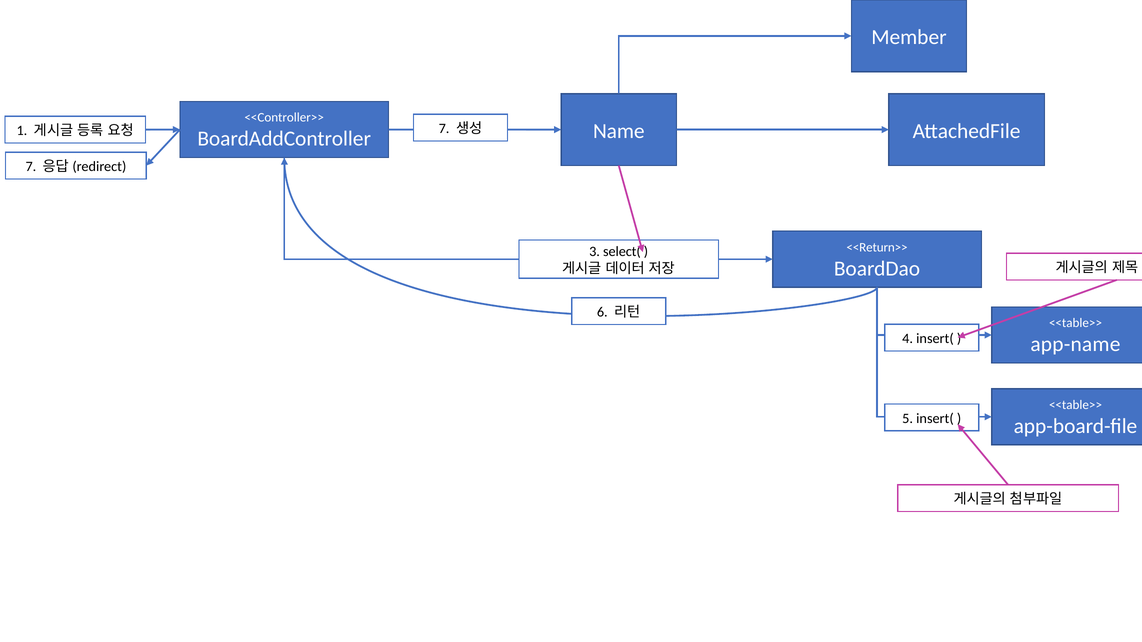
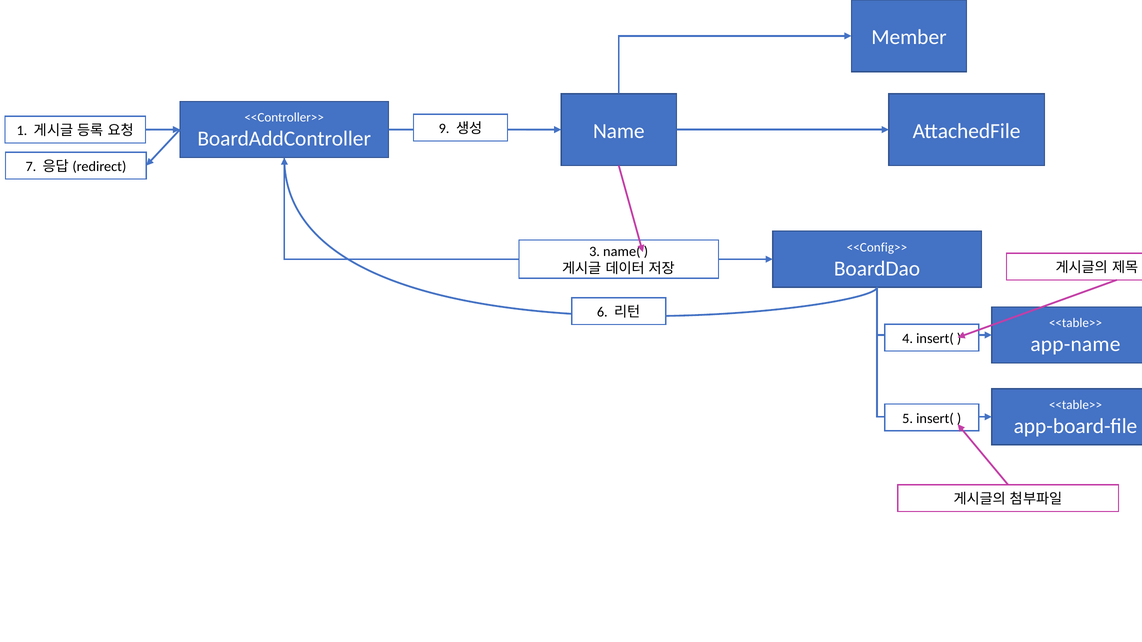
7: 7 -> 9 (444, 129)
<<Return>>: <<Return>> -> <<Config>> (877, 247)
select(: select( -> name( (622, 252)
